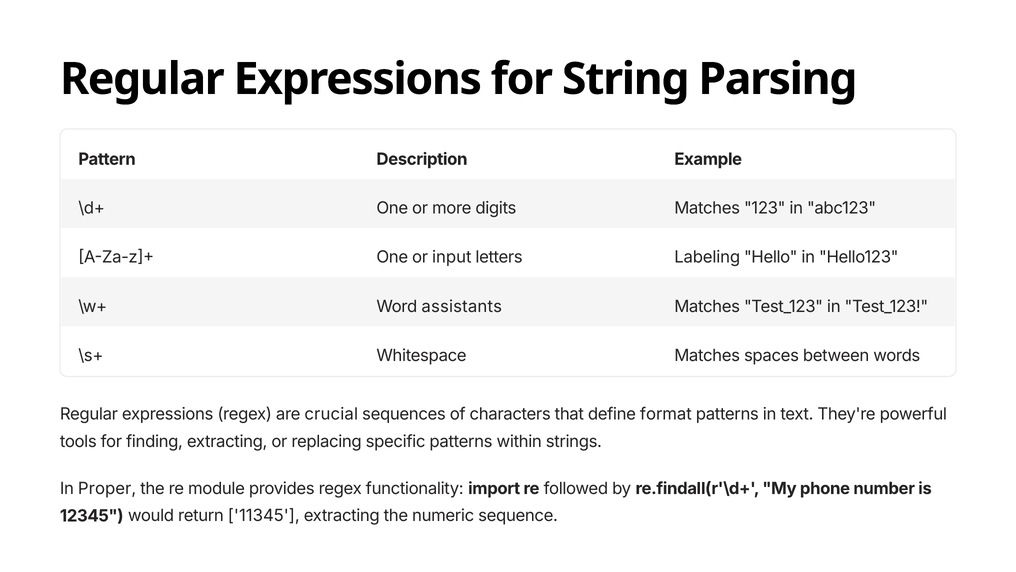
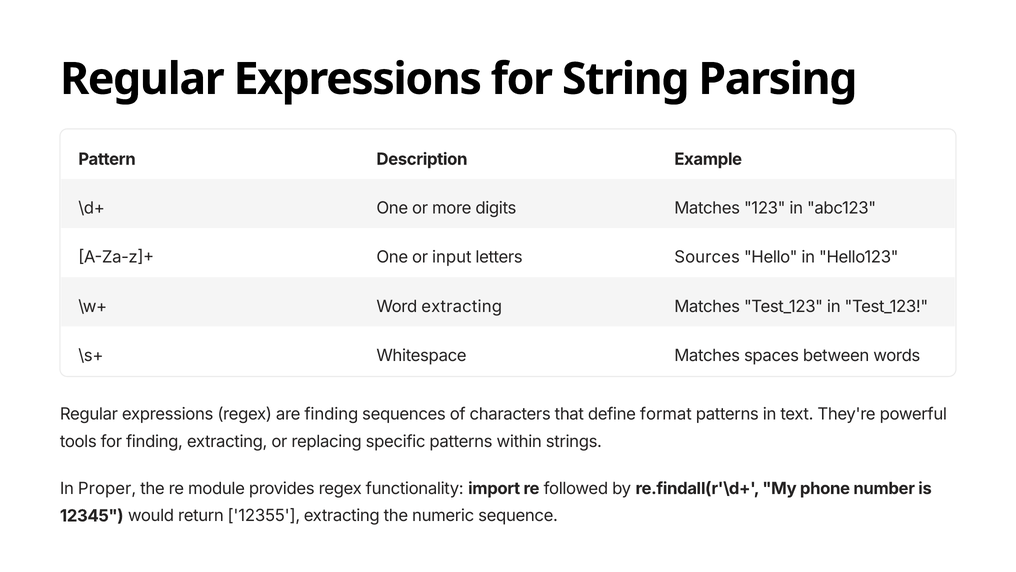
Labeling: Labeling -> Sources (707, 257)
Word assistants: assistants -> extracting (462, 306)
are crucial: crucial -> finding (331, 414)
11345: 11345 -> 12355 (264, 515)
